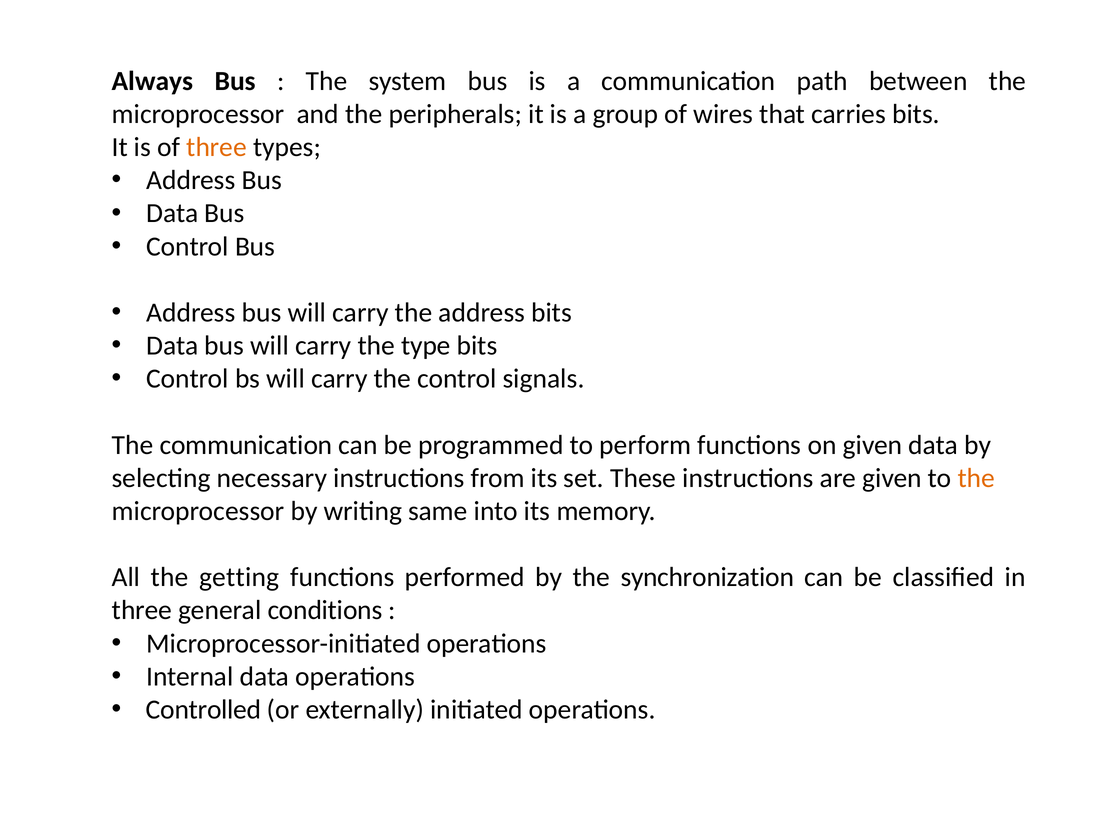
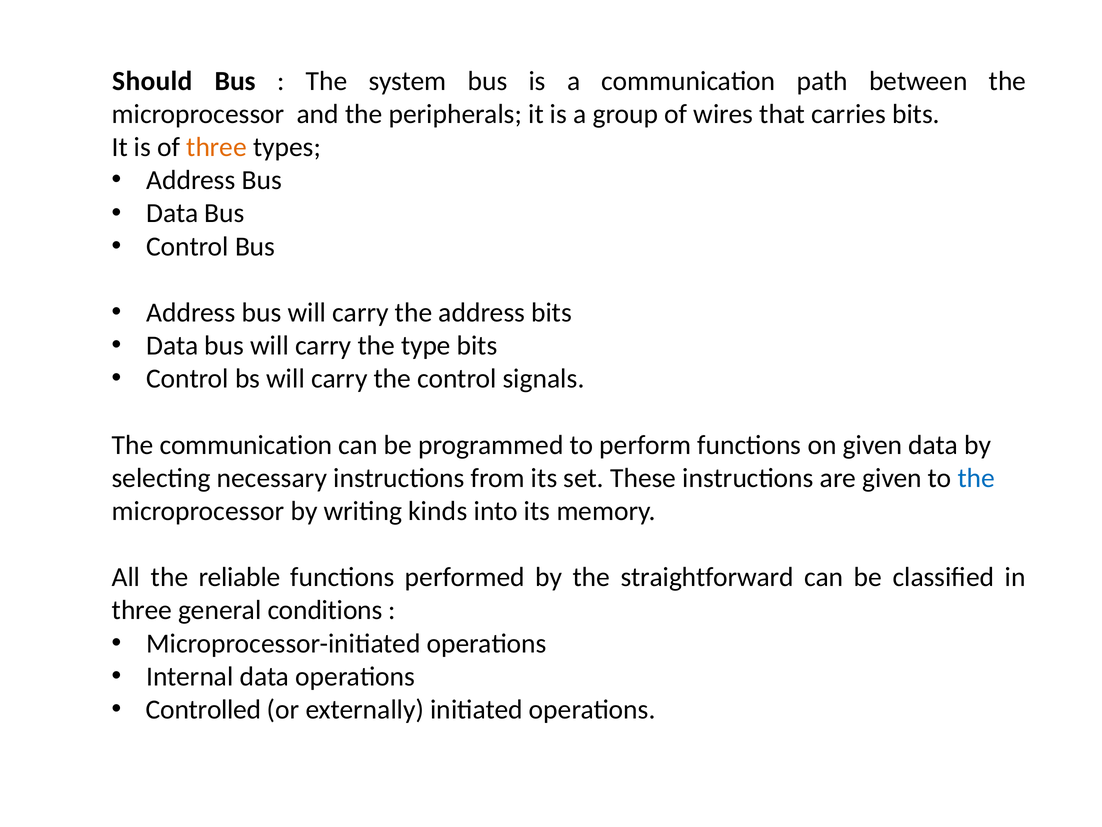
Always: Always -> Should (152, 81)
the colour: orange -> blue (976, 478)
same: same -> kinds (438, 511)
getting: getting -> reliable (239, 577)
synchronization: synchronization -> straightforward (707, 577)
